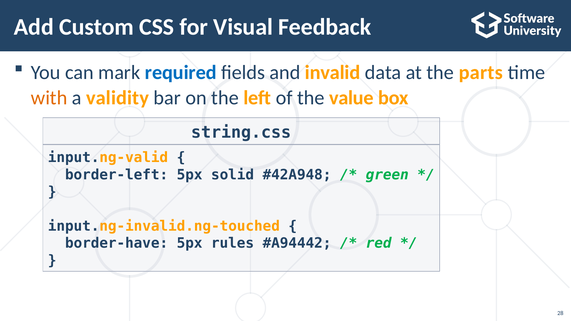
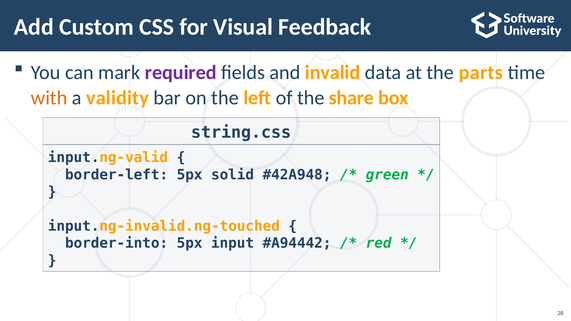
required colour: blue -> purple (181, 72)
value: value -> share (351, 98)
border-have: border-have -> border-into (117, 243)
rules: rules -> input (233, 243)
